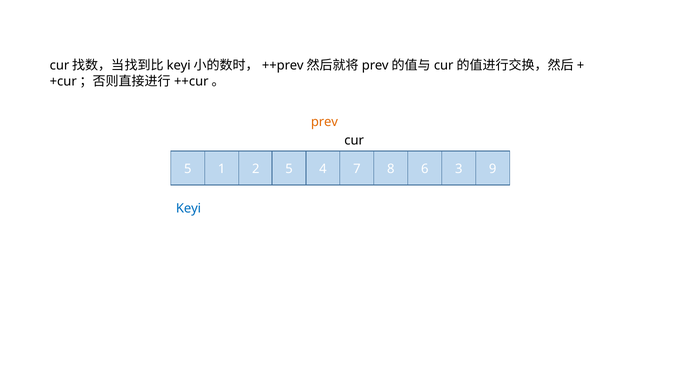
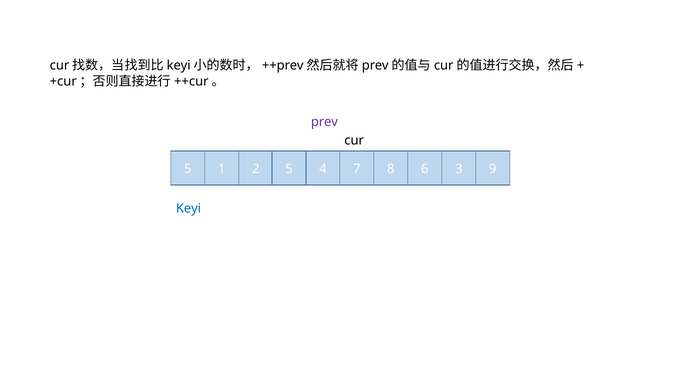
prev colour: orange -> purple (324, 122)
